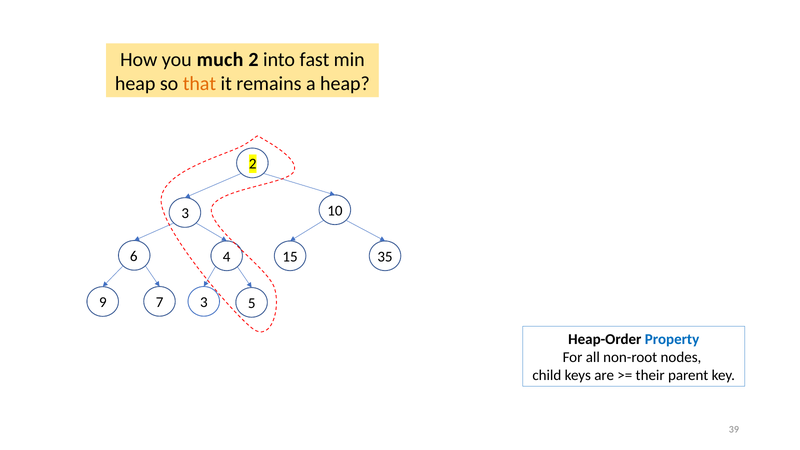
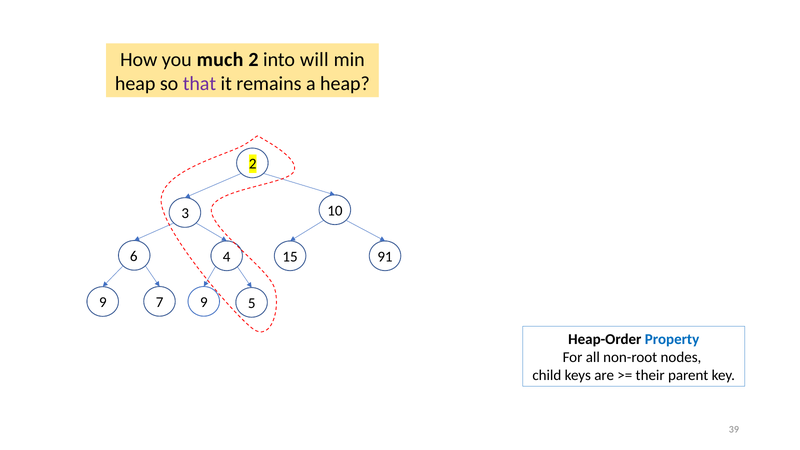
fast: fast -> will (314, 60)
that colour: orange -> purple (199, 84)
35: 35 -> 91 (385, 257)
7 3: 3 -> 9 (204, 302)
